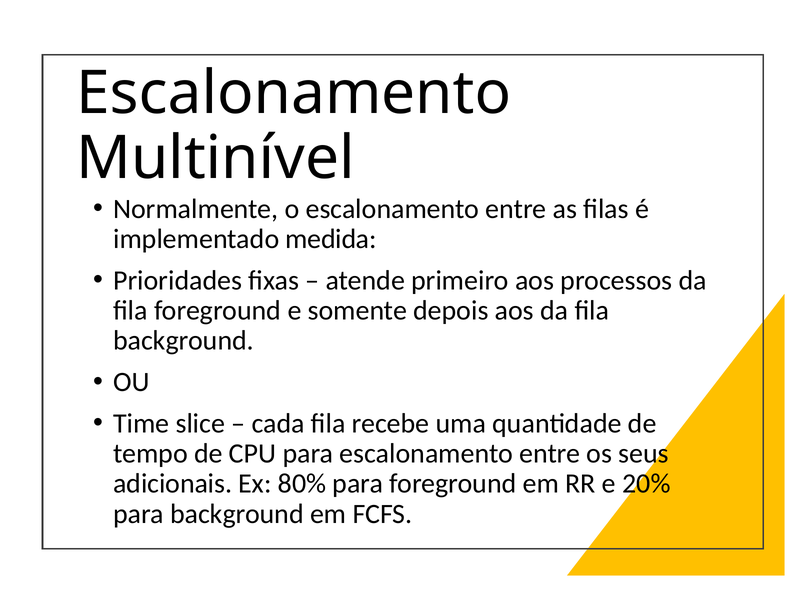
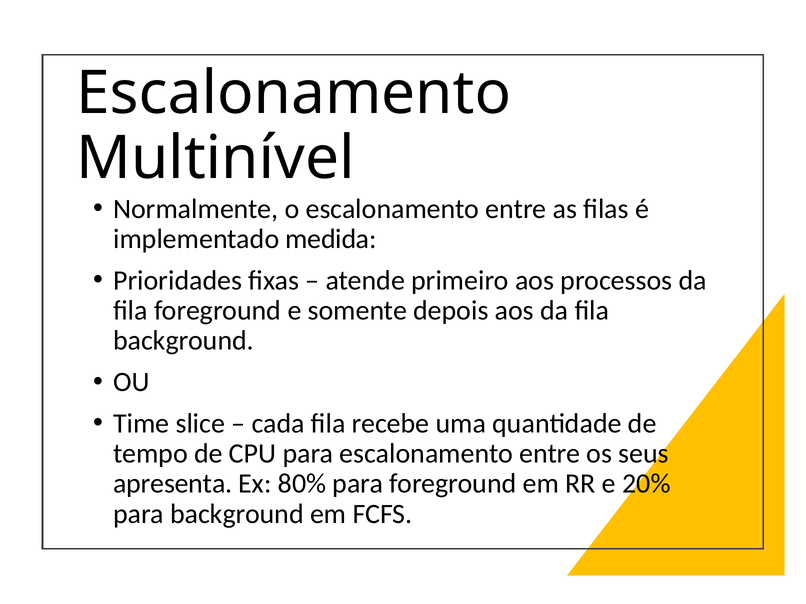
adicionais: adicionais -> apresenta (173, 484)
